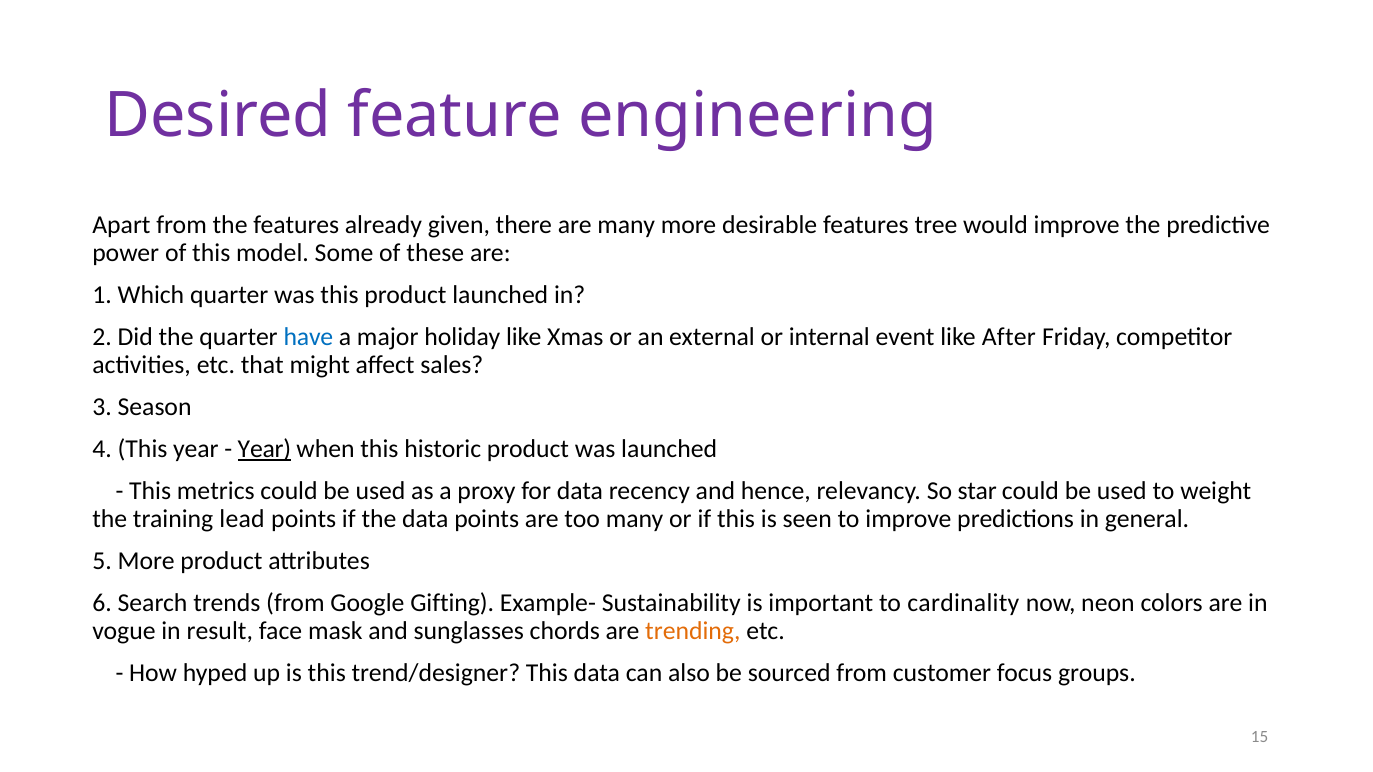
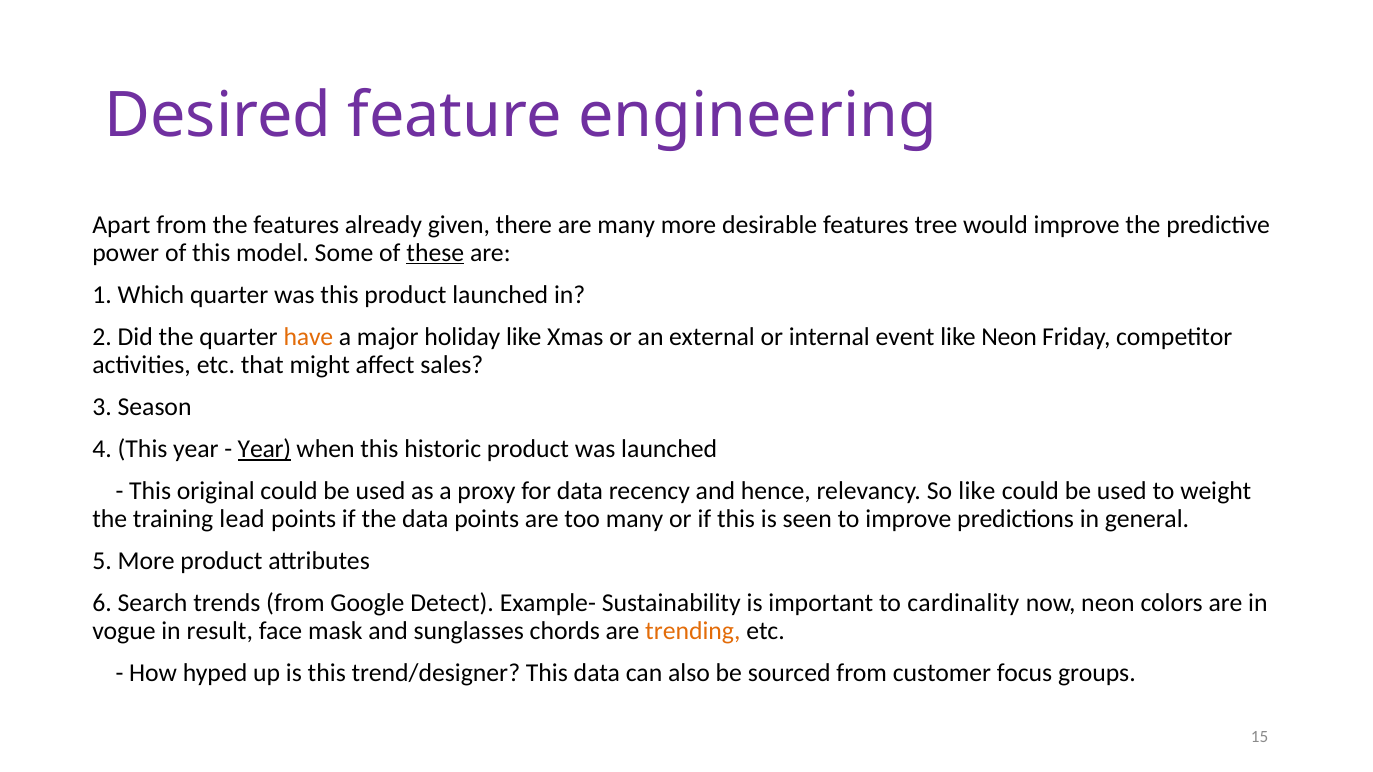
these underline: none -> present (435, 253)
have colour: blue -> orange (308, 337)
like After: After -> Neon (1009, 337)
metrics: metrics -> original (216, 491)
So star: star -> like (977, 491)
Gifting: Gifting -> Detect (452, 603)
